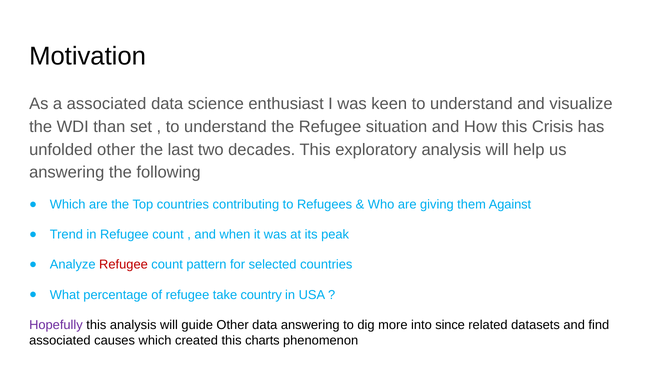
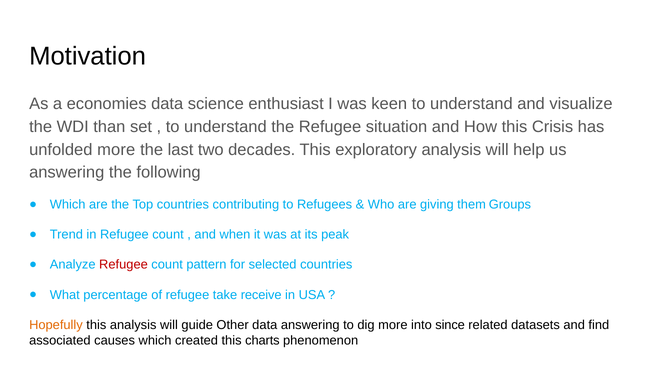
a associated: associated -> economies (107, 104)
unfolded other: other -> more (116, 150)
Against: Against -> Groups (510, 204)
country: country -> receive (261, 295)
Hopefully colour: purple -> orange (56, 325)
